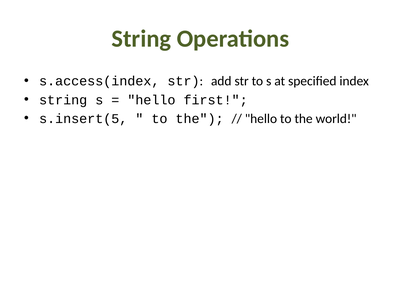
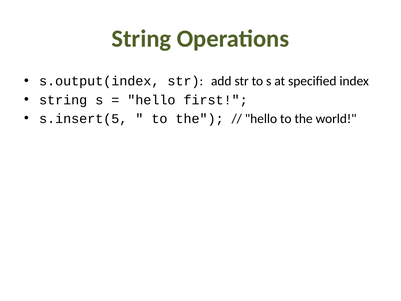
s.access(index: s.access(index -> s.output(index (99, 81)
